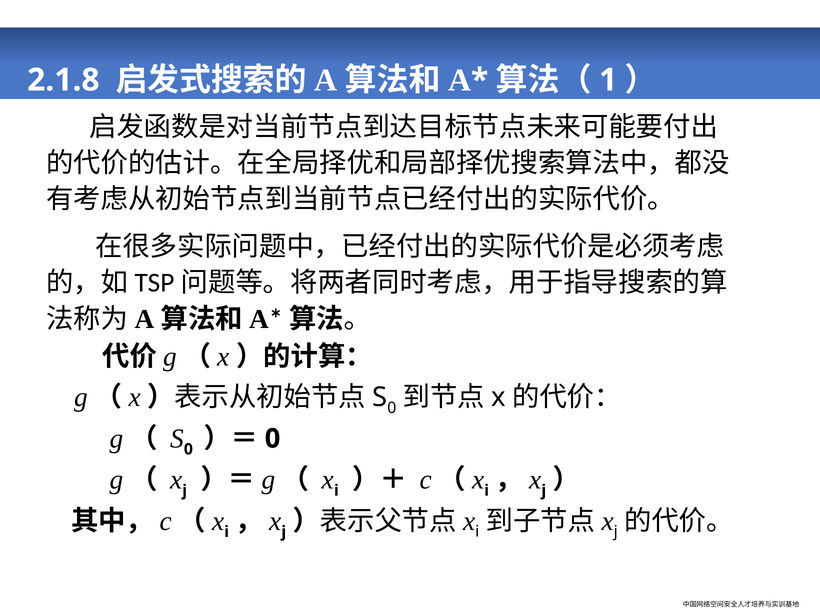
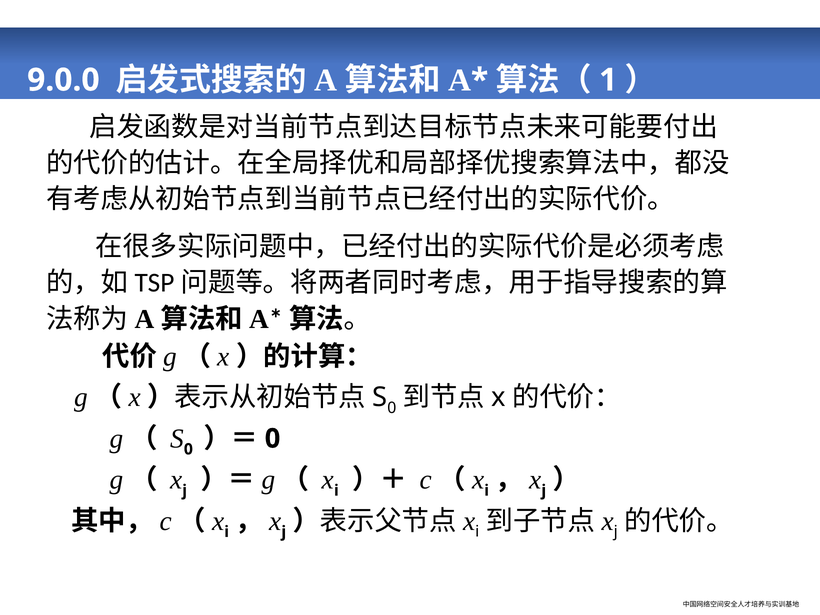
2.1.8: 2.1.8 -> 9.0.0 (63, 80)
